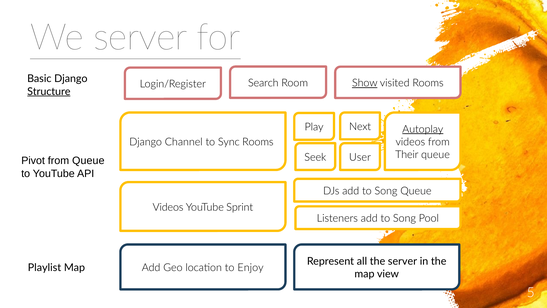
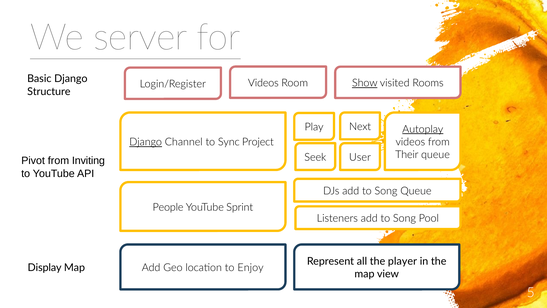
Search: Search -> Videos (263, 83)
Structure underline: present -> none (49, 91)
Django underline: none -> present (146, 142)
Sync Rooms: Rooms -> Project (258, 142)
from Queue: Queue -> Inviting (88, 161)
Videos: Videos -> People (168, 207)
the server: server -> player (402, 261)
Playlist: Playlist -> Display (45, 267)
